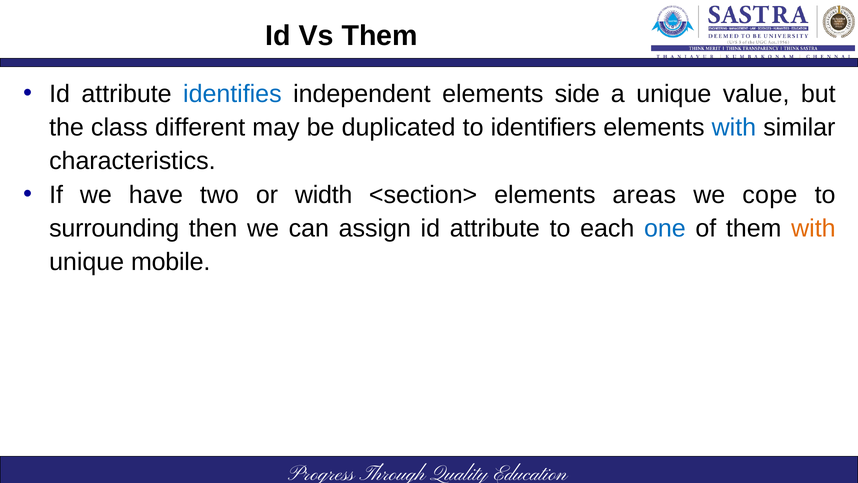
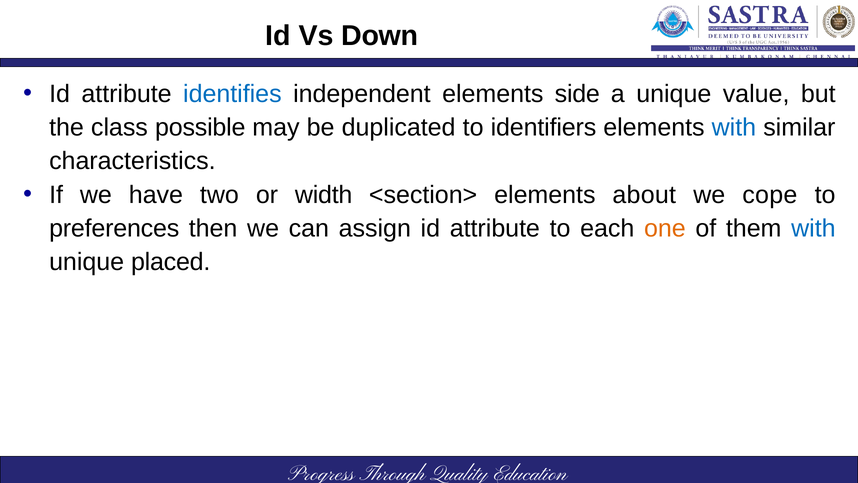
Vs Them: Them -> Down (380, 36)
different: different -> possible (200, 127)
areas: areas -> about (644, 195)
surrounding: surrounding -> preferences (114, 228)
one colour: blue -> orange (665, 228)
with colour: orange -> blue (813, 228)
mobile: mobile -> placed (171, 262)
